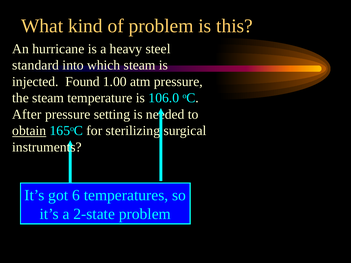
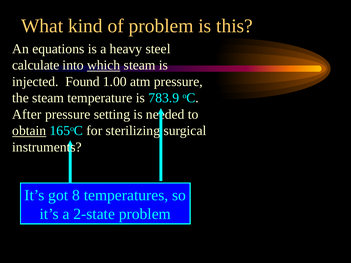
hurricane: hurricane -> equations (58, 49)
standard: standard -> calculate (36, 65)
which underline: none -> present (104, 65)
106.0: 106.0 -> 783.9 (164, 98)
6: 6 -> 8 (76, 195)
